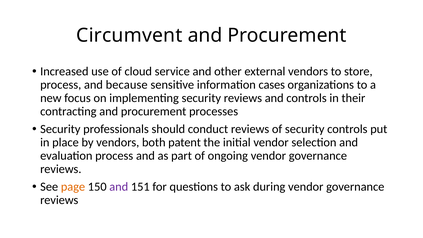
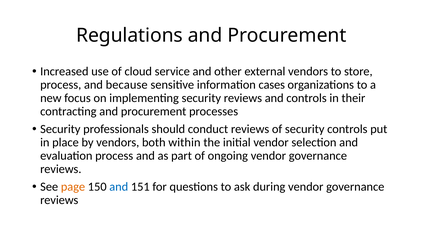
Circumvent: Circumvent -> Regulations (129, 36)
patent: patent -> within (184, 142)
and colour: purple -> blue (119, 187)
